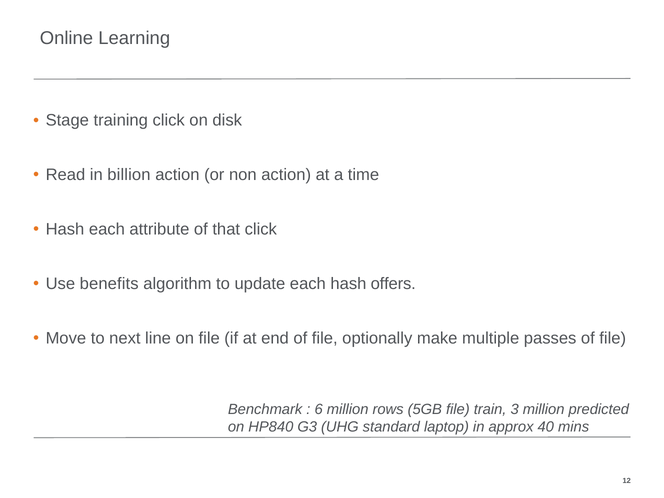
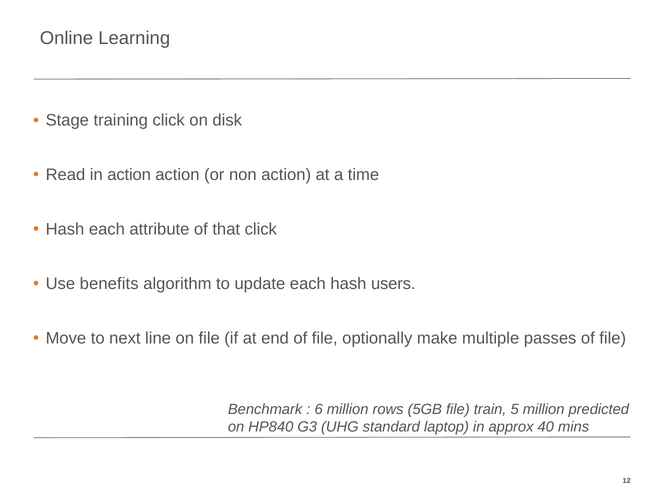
in billion: billion -> action (129, 175)
offers: offers -> users (393, 284)
3: 3 -> 5 (515, 409)
